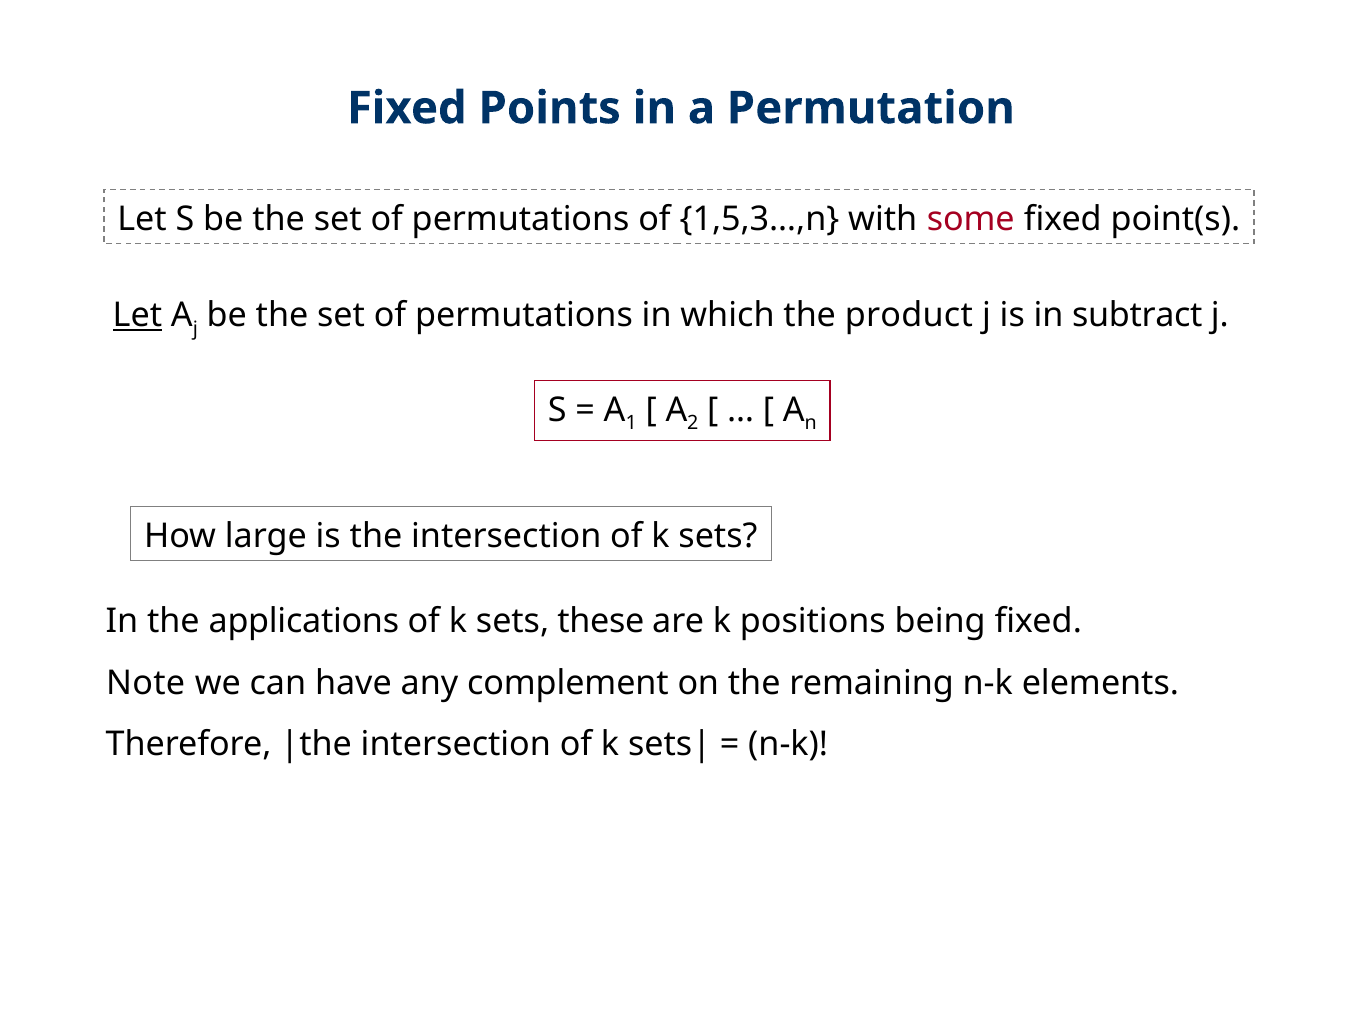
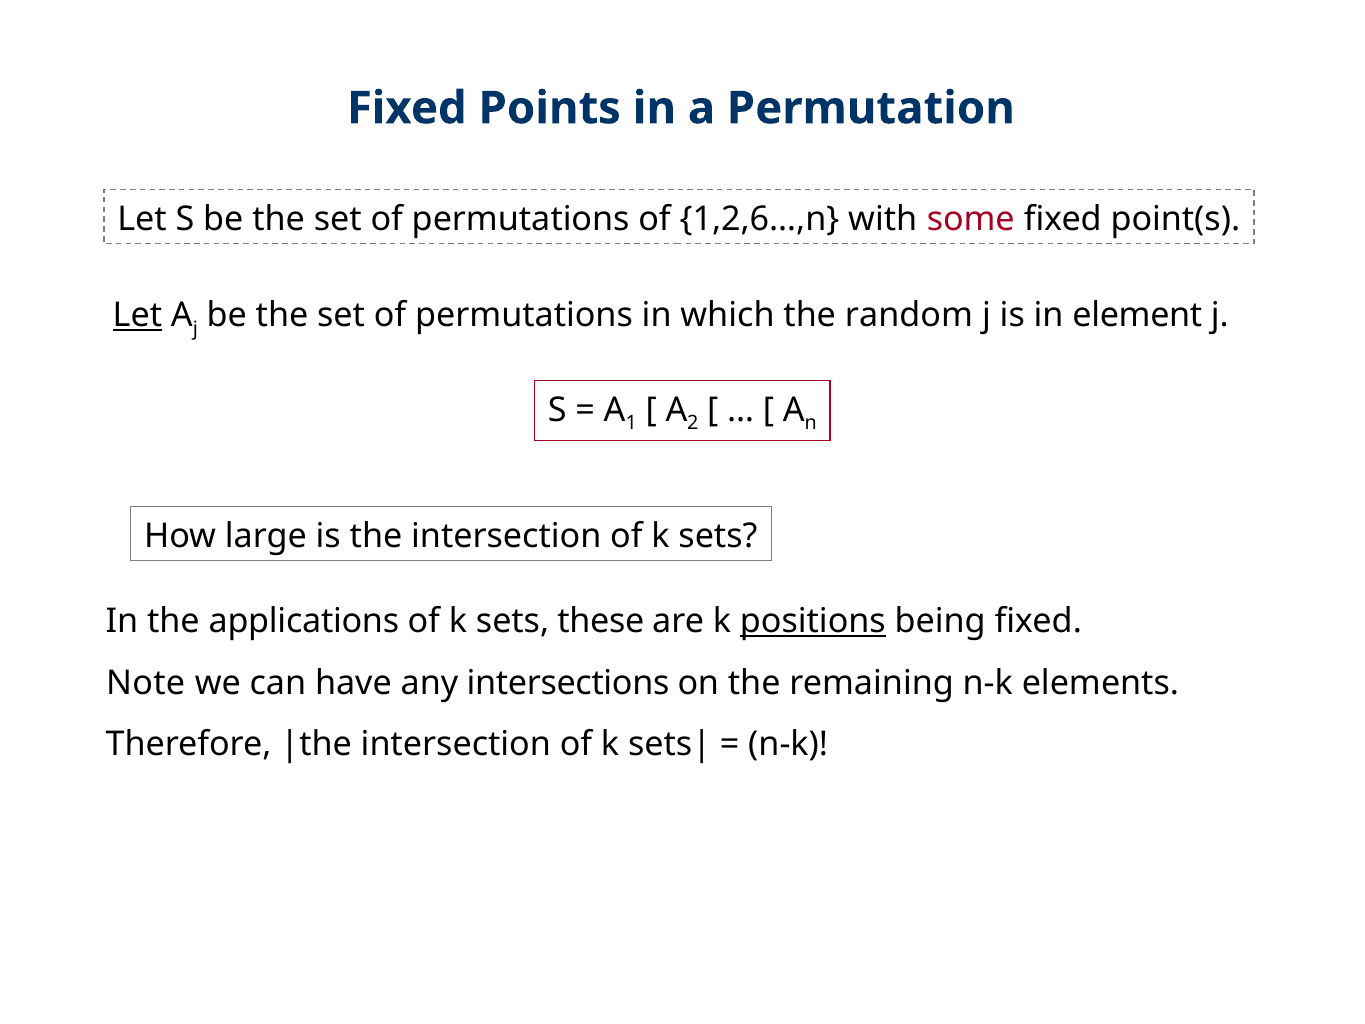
1,5,3…,n: 1,5,3…,n -> 1,2,6…,n (759, 219)
product: product -> random (909, 316)
subtract: subtract -> element (1137, 316)
positions underline: none -> present (813, 621)
complement: complement -> intersections (568, 683)
